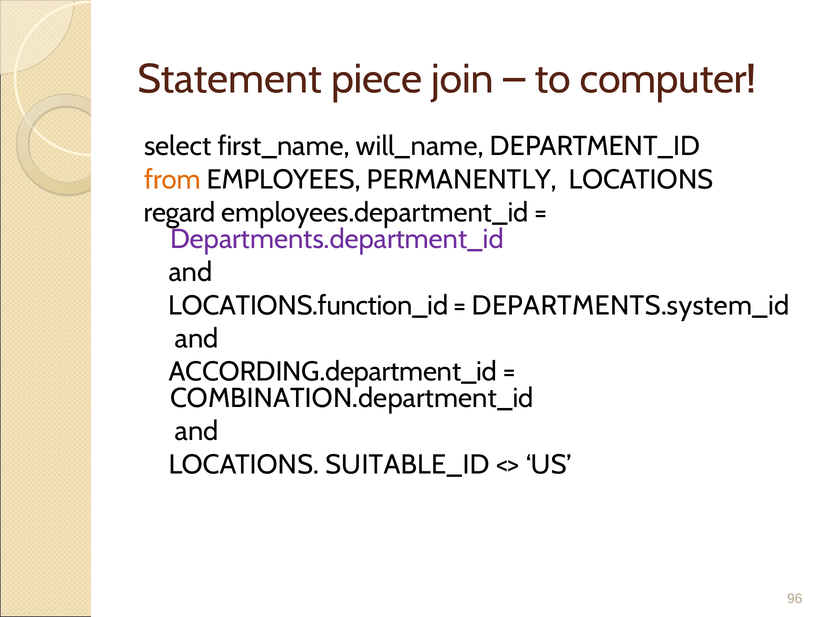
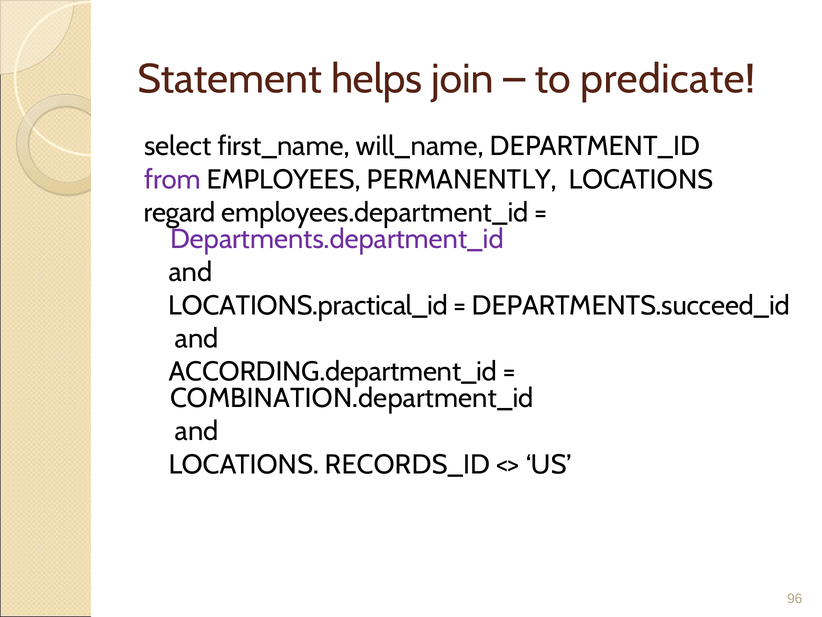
piece: piece -> helps (377, 79)
computer: computer -> predicate (668, 79)
from colour: orange -> purple (172, 179)
LOCATIONS.function_id: LOCATIONS.function_id -> LOCATIONS.practical_id (308, 305)
DEPARTMENTS.system_id: DEPARTMENTS.system_id -> DEPARTMENTS.succeed_id (631, 305)
SUITABLE_ID: SUITABLE_ID -> RECORDS_ID (408, 464)
